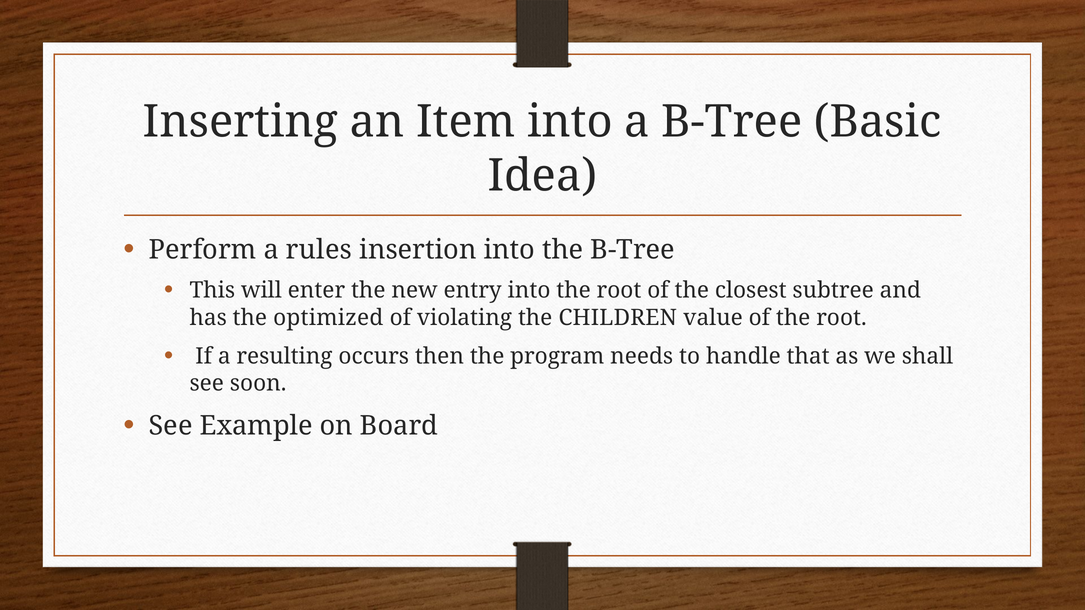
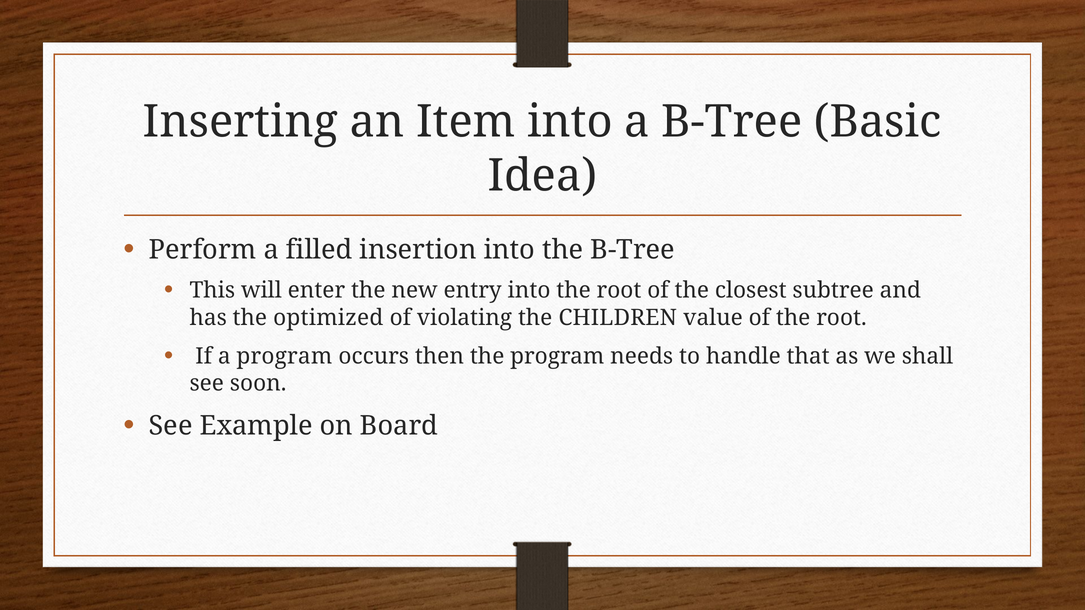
rules: rules -> filled (319, 250)
a resulting: resulting -> program (284, 356)
